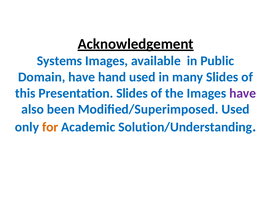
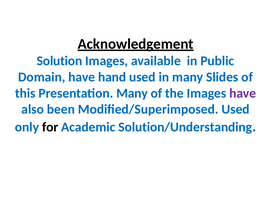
Systems: Systems -> Solution (59, 61)
Presentation Slides: Slides -> Many (132, 93)
for colour: orange -> black (50, 127)
